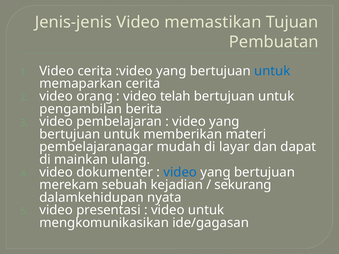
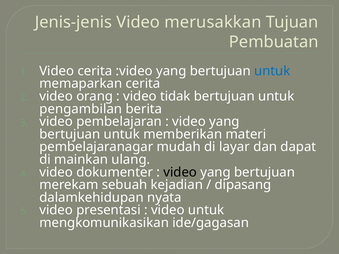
memastikan: memastikan -> merusakkan (213, 22)
telah: telah -> tidak (175, 96)
video colour: blue -> black (180, 172)
sekurang: sekurang -> dipasang (243, 185)
